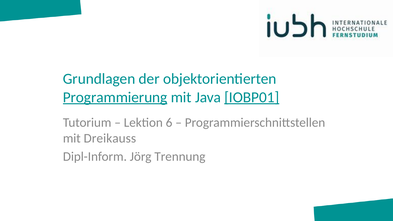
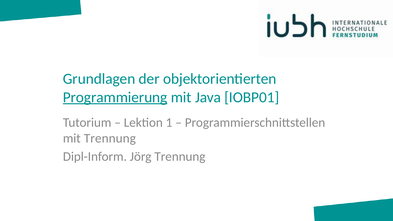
IOBP01 underline: present -> none (252, 97)
6: 6 -> 1 (169, 123)
mit Dreikauss: Dreikauss -> Trennung (110, 138)
